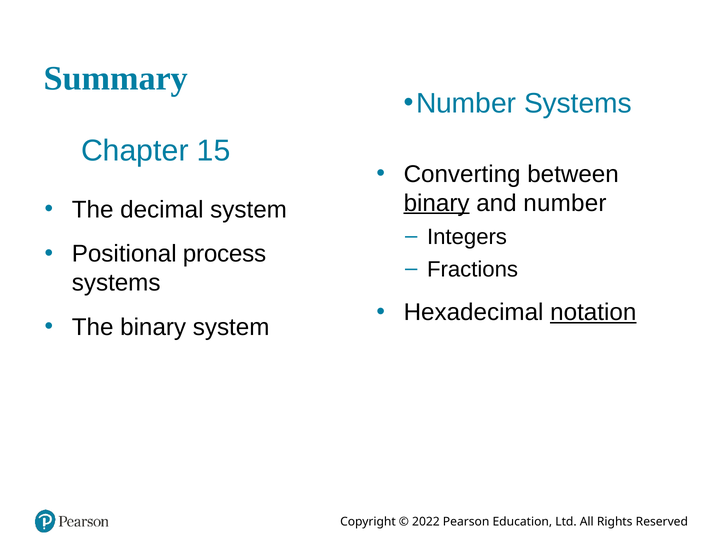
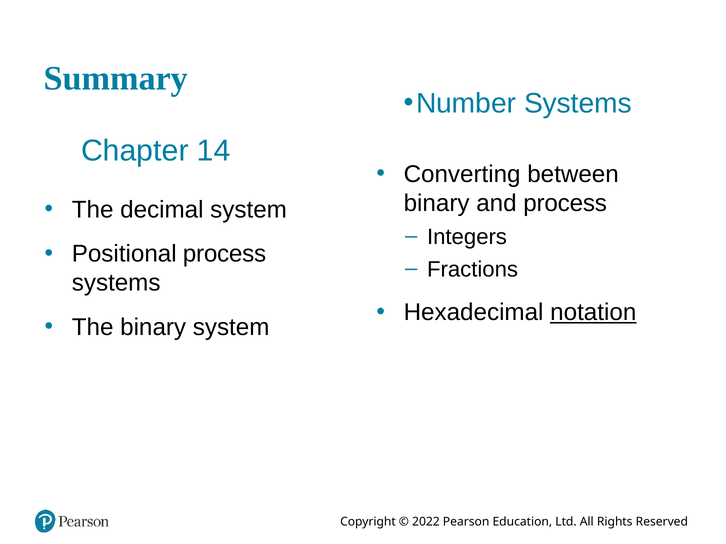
15: 15 -> 14 (214, 151)
binary underline: present -> none (437, 203)
and number: number -> process (565, 203)
